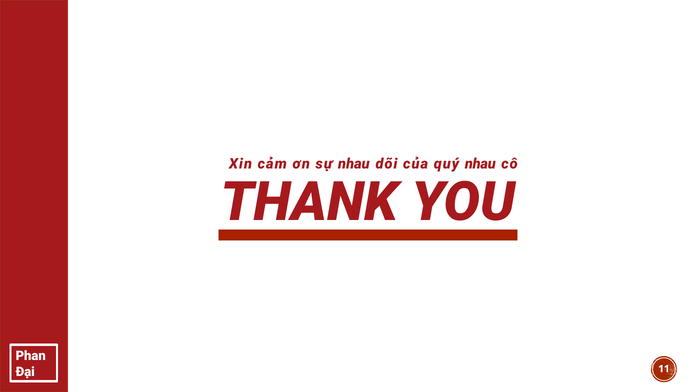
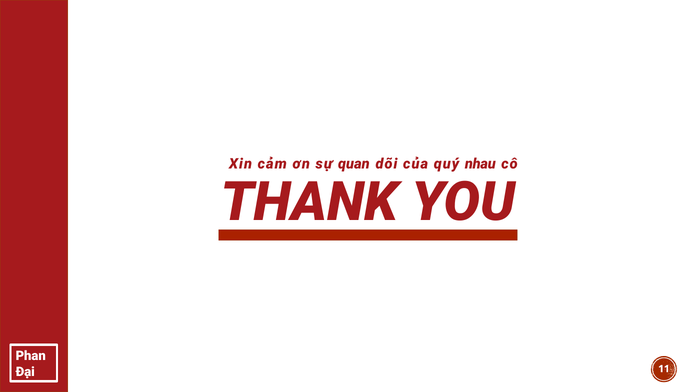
sự nhau: nhau -> quan (354, 164)
